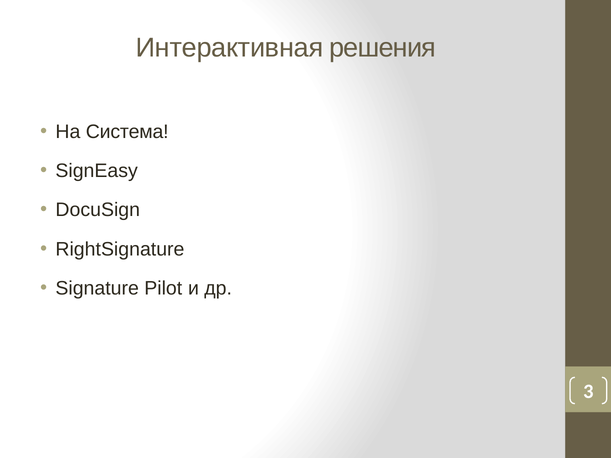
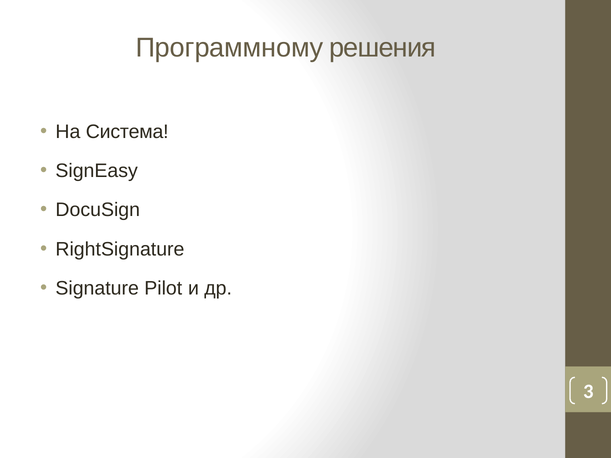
Интерактивная: Интерактивная -> Программному (229, 48)
